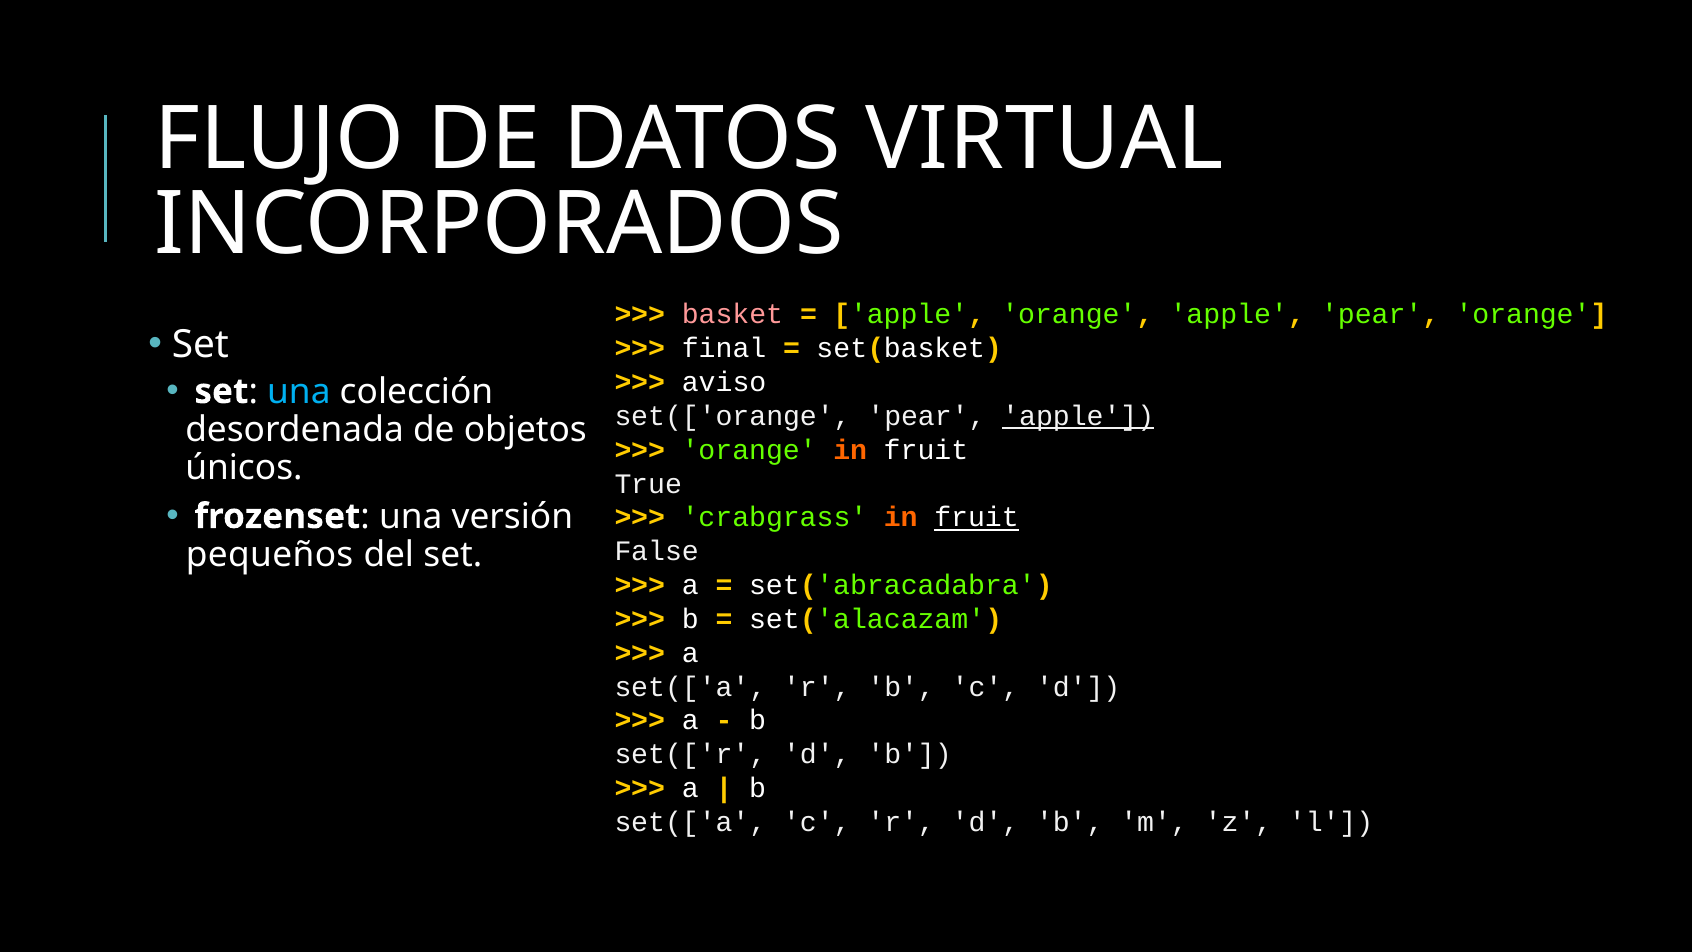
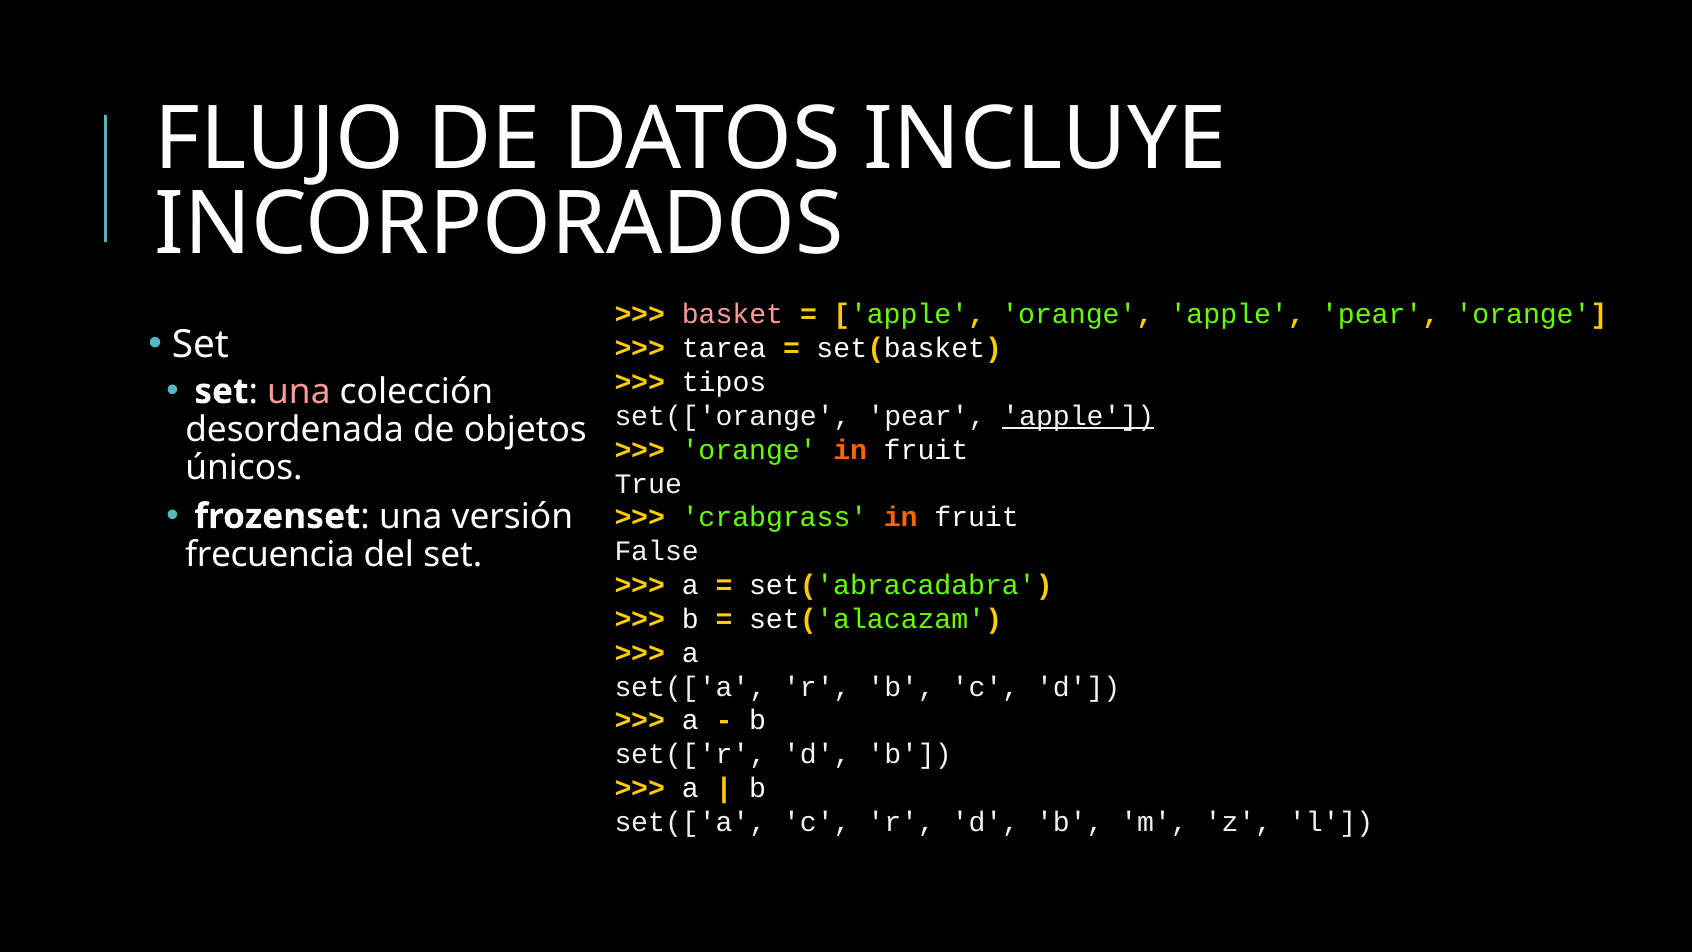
VIRTUAL: VIRTUAL -> INCLUYE (1045, 139)
final: final -> tarea (724, 348)
aviso: aviso -> tipos (724, 382)
una colour: light blue -> pink (299, 391)
fruit underline: present -> none (977, 517)
pequeños: pequeños -> frecuencia (270, 554)
